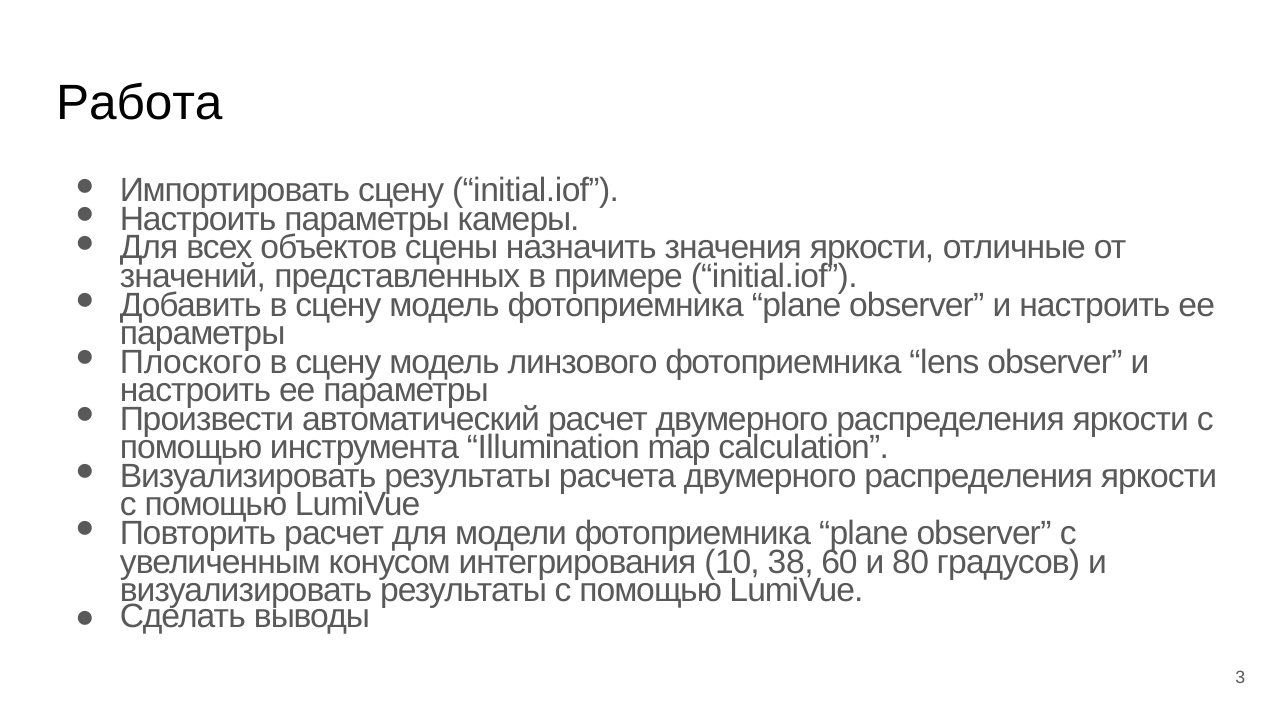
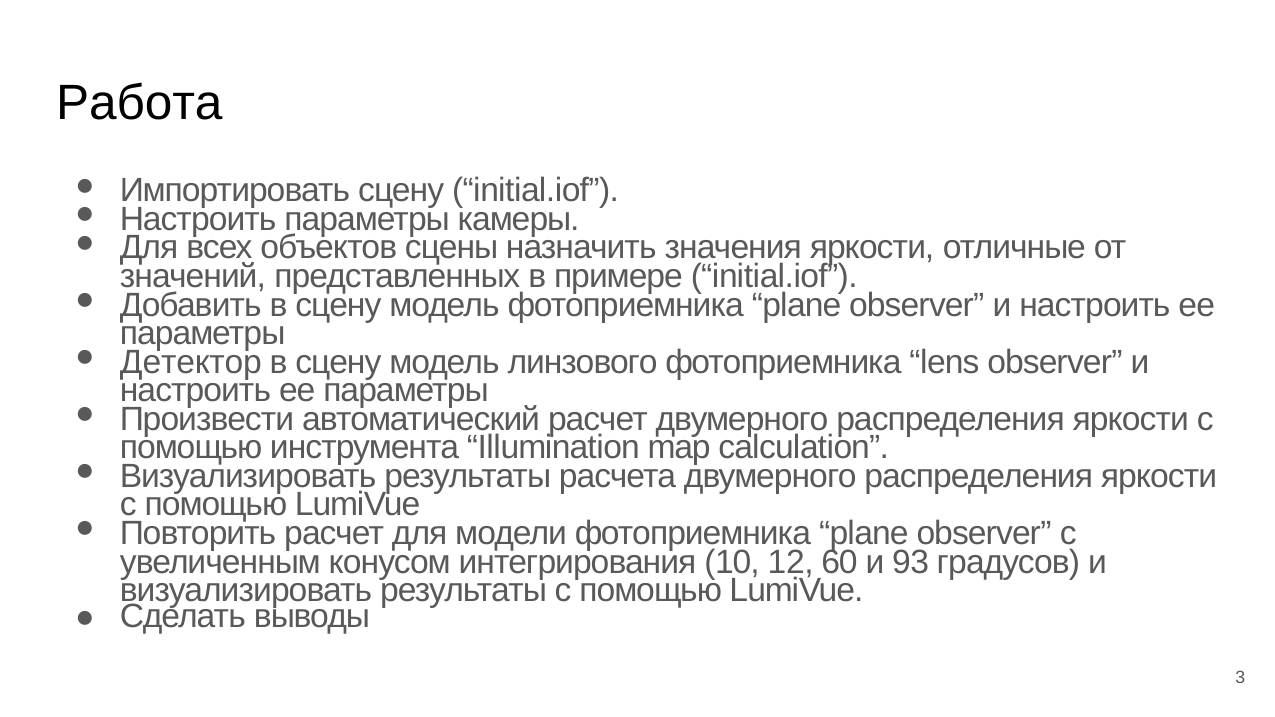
Плоского: Плоского -> Детектор (191, 362)
38: 38 -> 12 (791, 562)
80: 80 -> 93 (911, 562)
